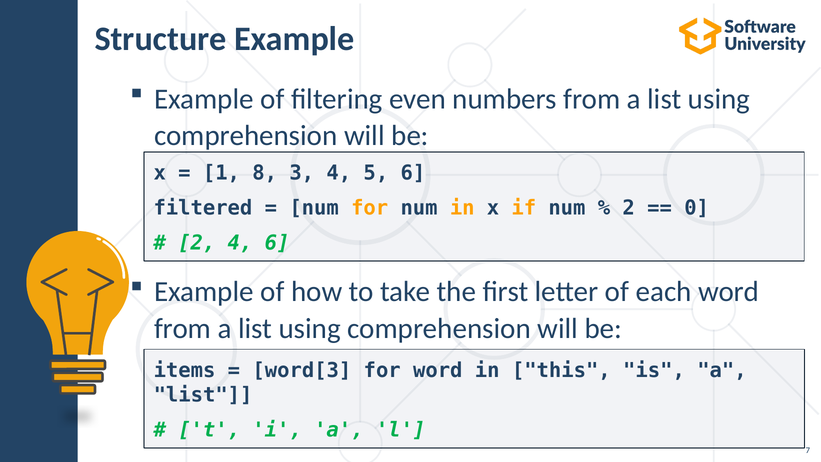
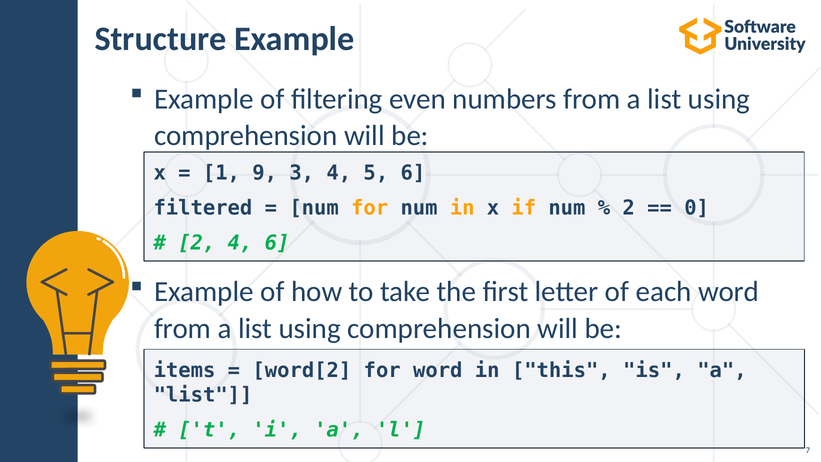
8: 8 -> 9 (265, 173)
word[3: word[3 -> word[2 (302, 370)
